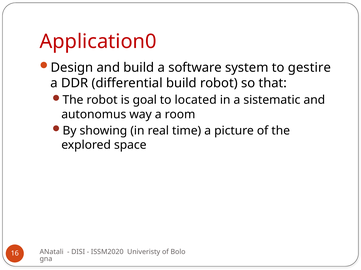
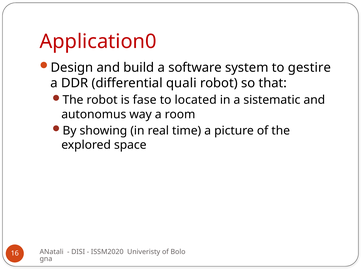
differential build: build -> quali (181, 83)
goal: goal -> fase (145, 100)
